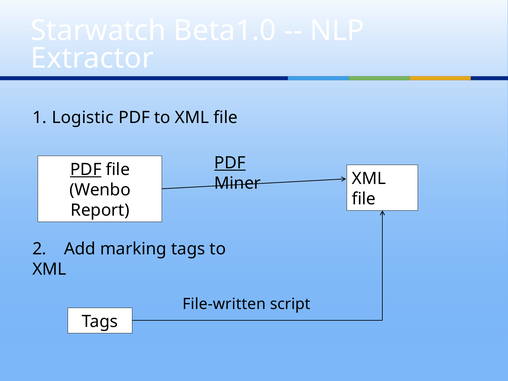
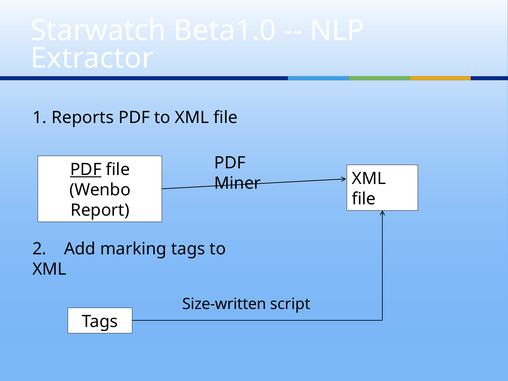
Logistic: Logistic -> Reports (83, 117)
PDF underline: present -> none (230, 163)
File-written: File-written -> Size-written (224, 304)
